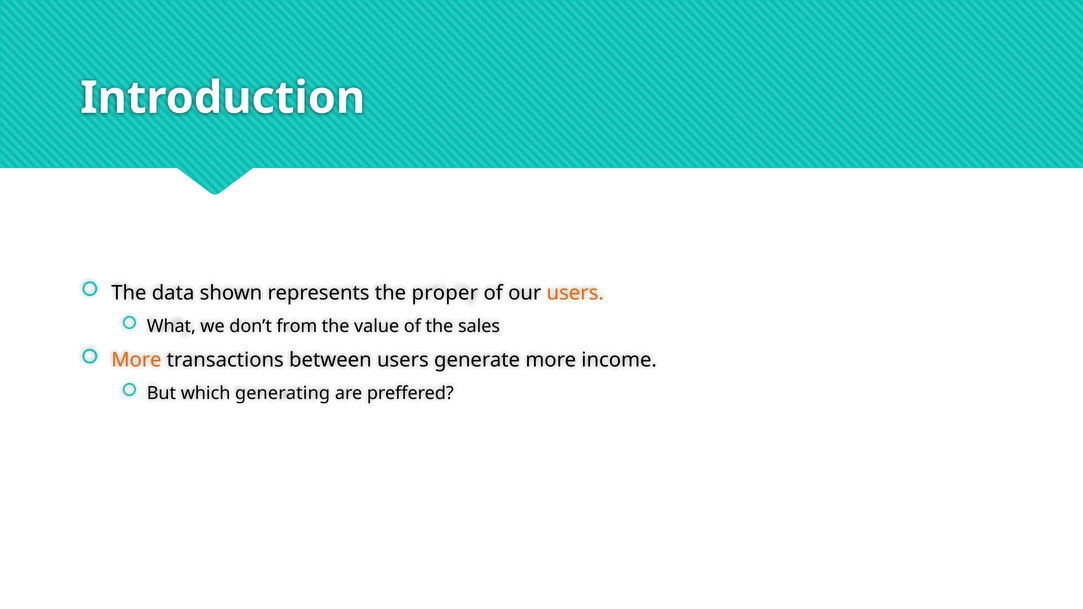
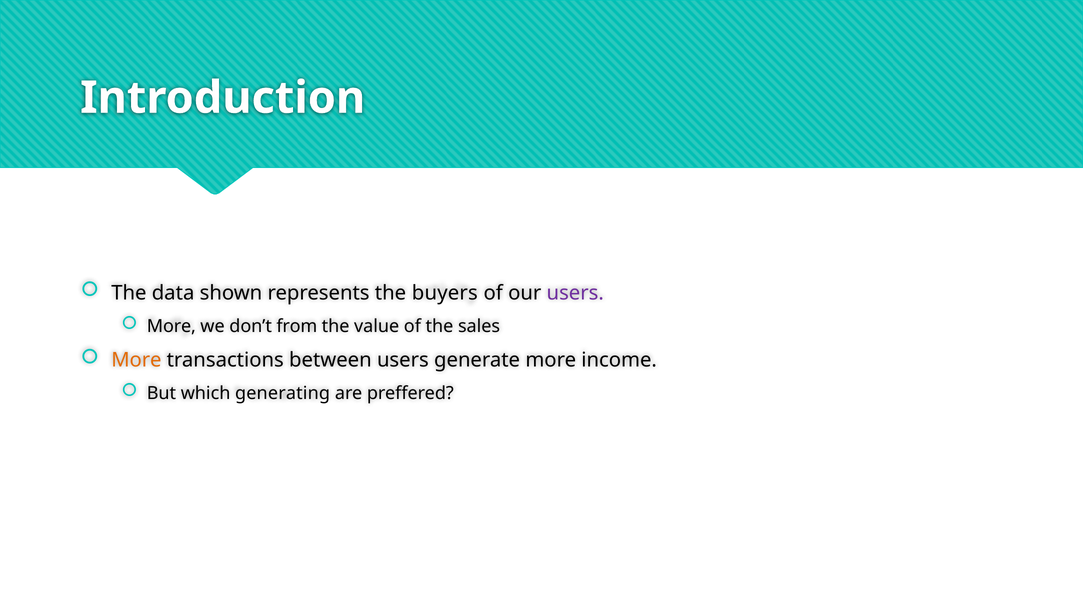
proper: proper -> buyers (445, 293)
users colour: orange -> purple (575, 293)
What: What -> More (171, 326)
